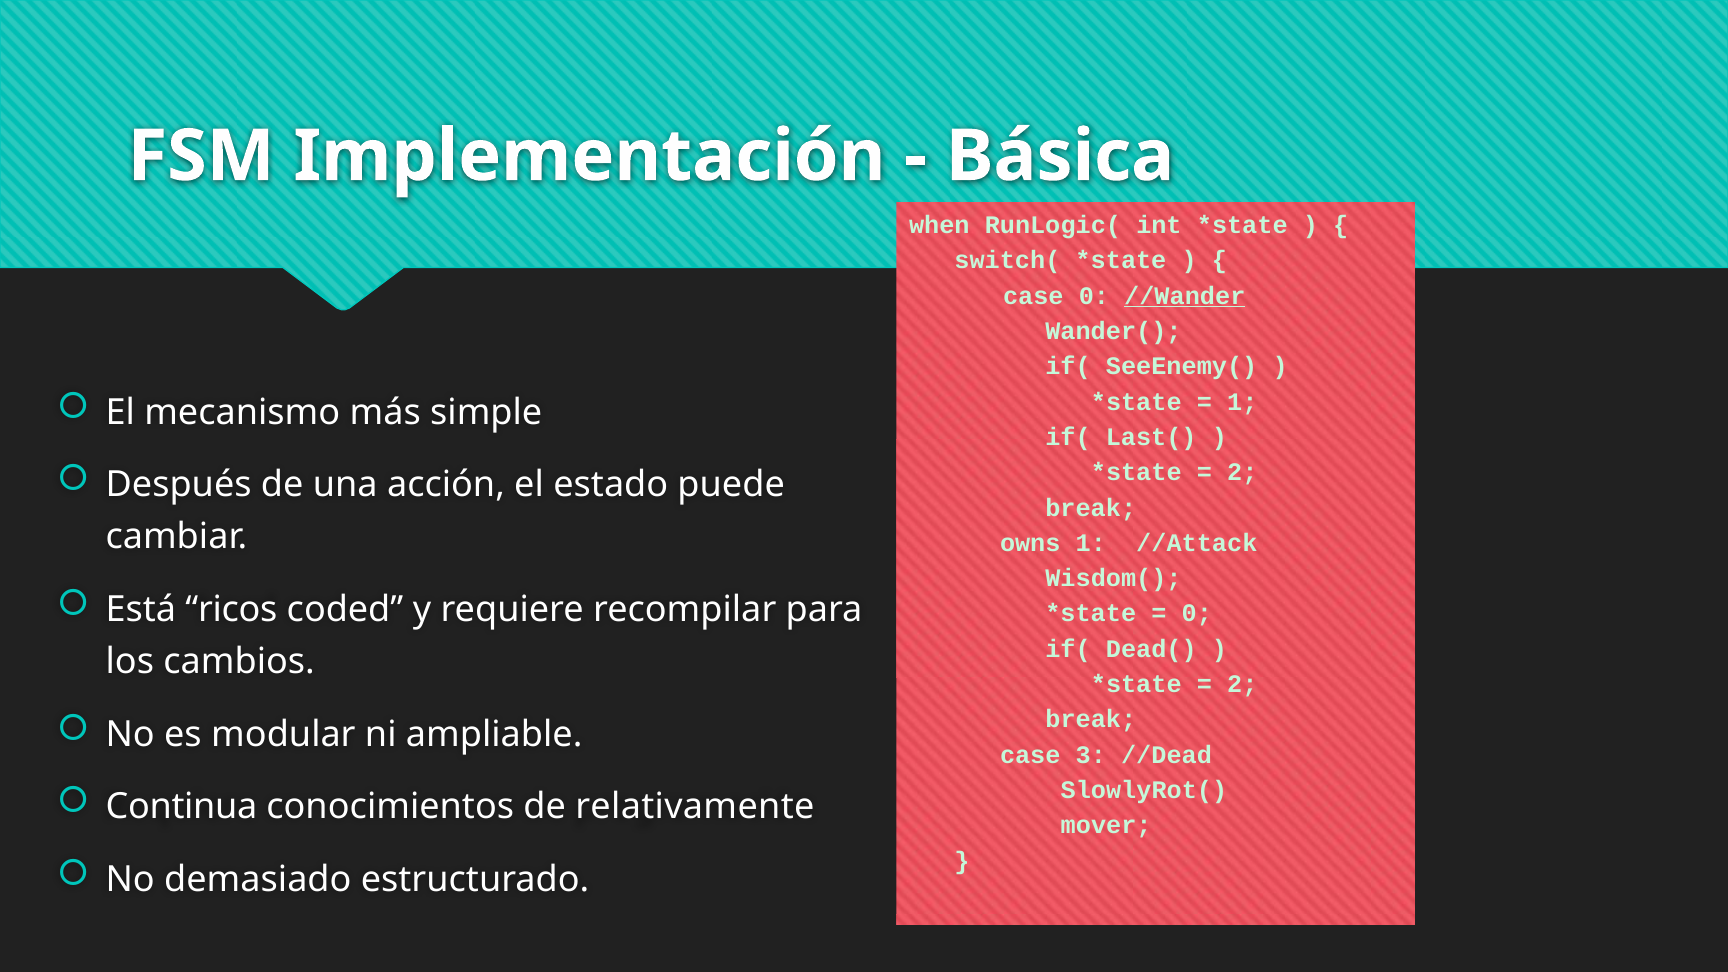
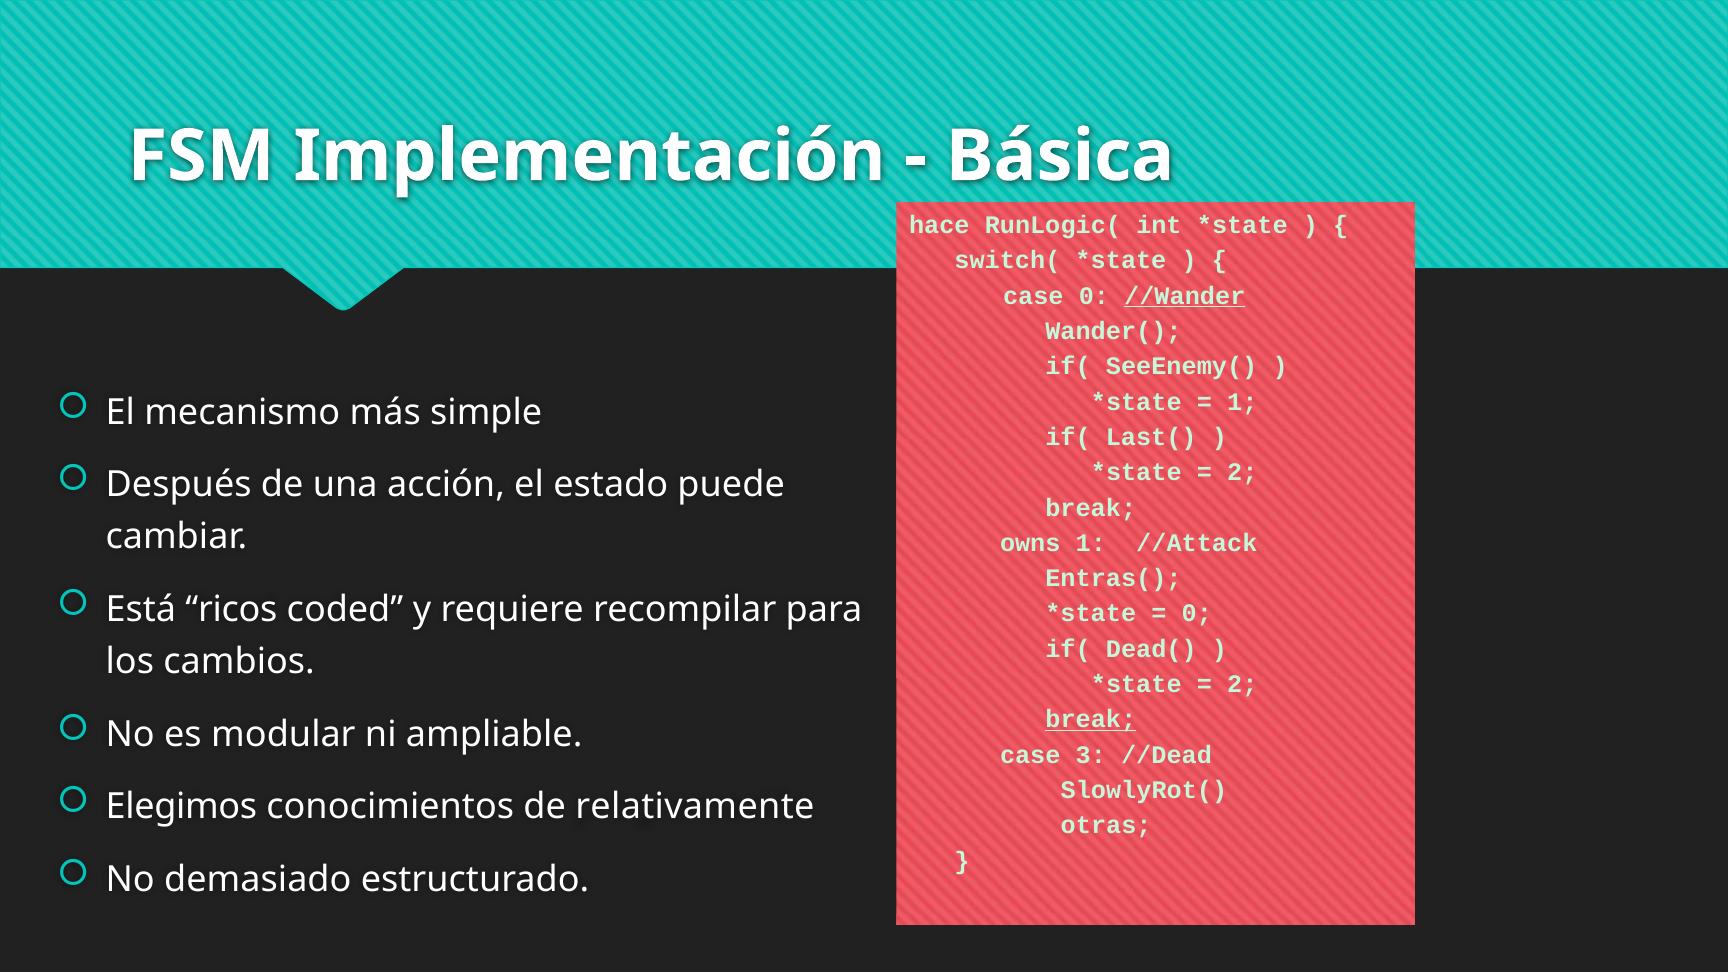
when: when -> hace (939, 225)
Wisdom(: Wisdom( -> Entras( (1113, 578)
break underline: none -> present (1091, 720)
Continua: Continua -> Elegimos (181, 807)
mover: mover -> otras (1106, 826)
